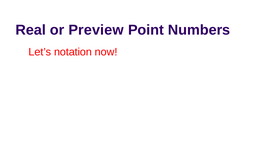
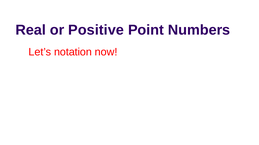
Preview: Preview -> Positive (96, 30)
